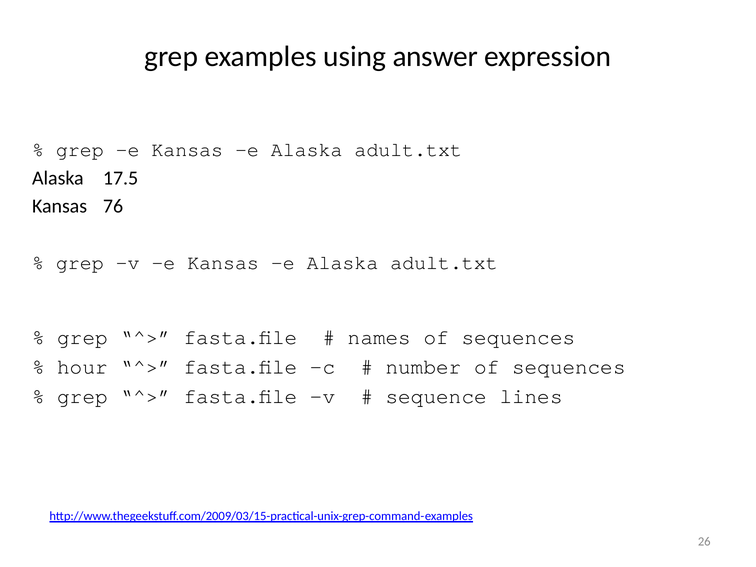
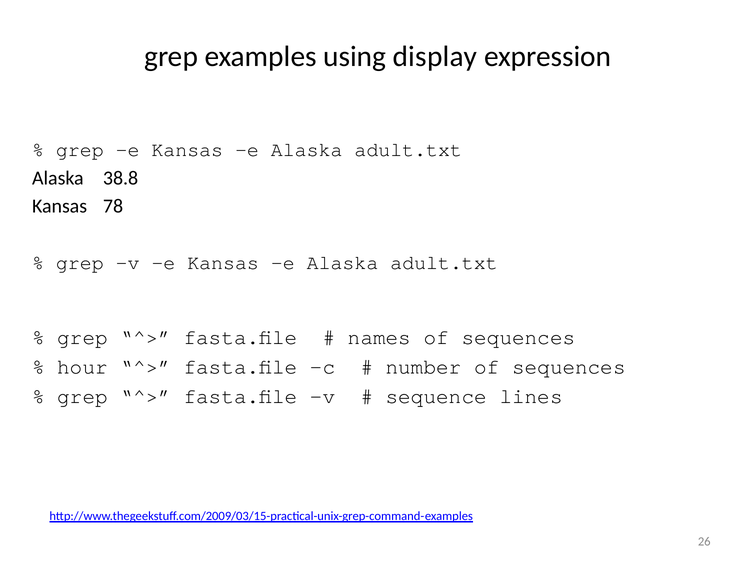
answer: answer -> display (435, 57)
17.5: 17.5 -> 38.8 (121, 178)
76: 76 -> 78 (113, 206)
